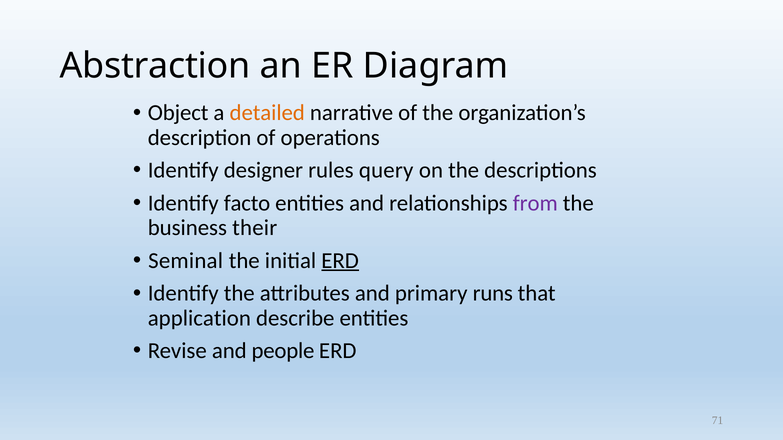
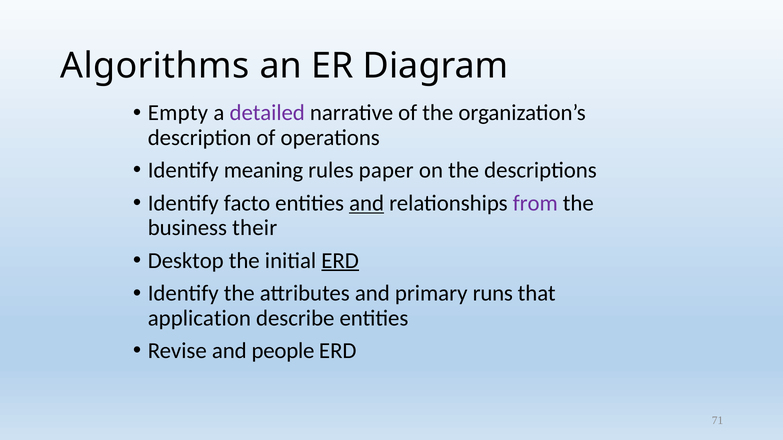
Abstraction: Abstraction -> Algorithms (155, 66)
Object: Object -> Empty (178, 113)
detailed colour: orange -> purple (267, 113)
designer: designer -> meaning (263, 171)
query: query -> paper (386, 171)
and underline: none -> present (367, 203)
Seminal: Seminal -> Desktop (186, 261)
